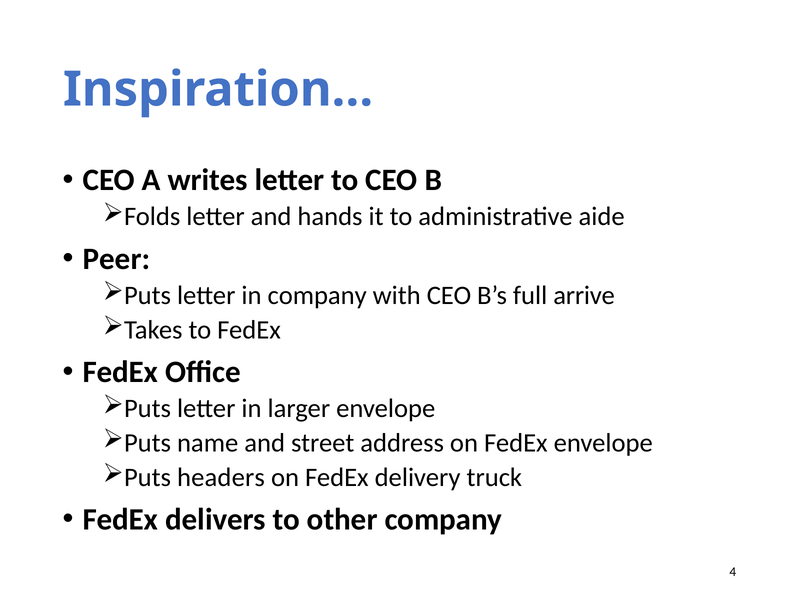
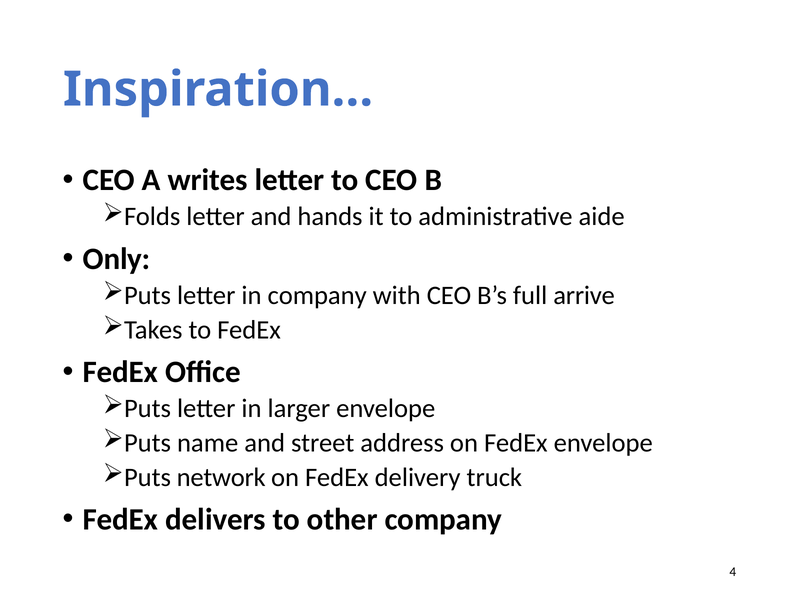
Peer: Peer -> Only (117, 259)
headers: headers -> network (221, 477)
